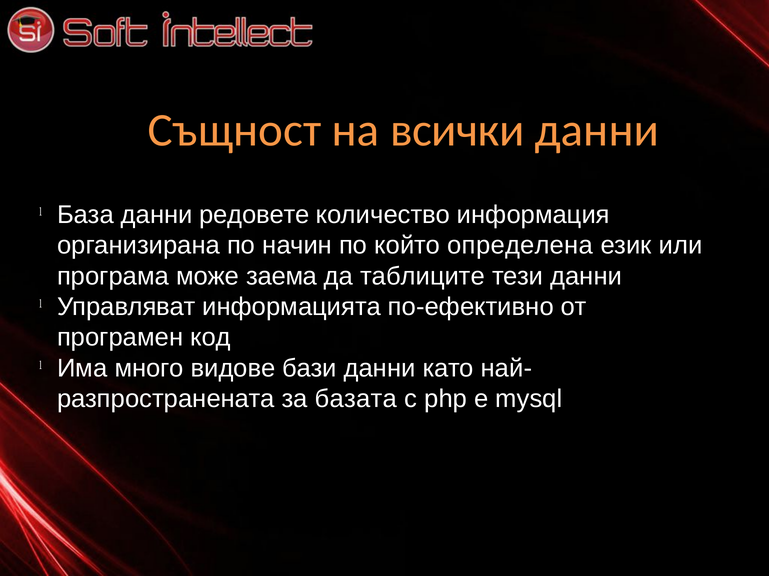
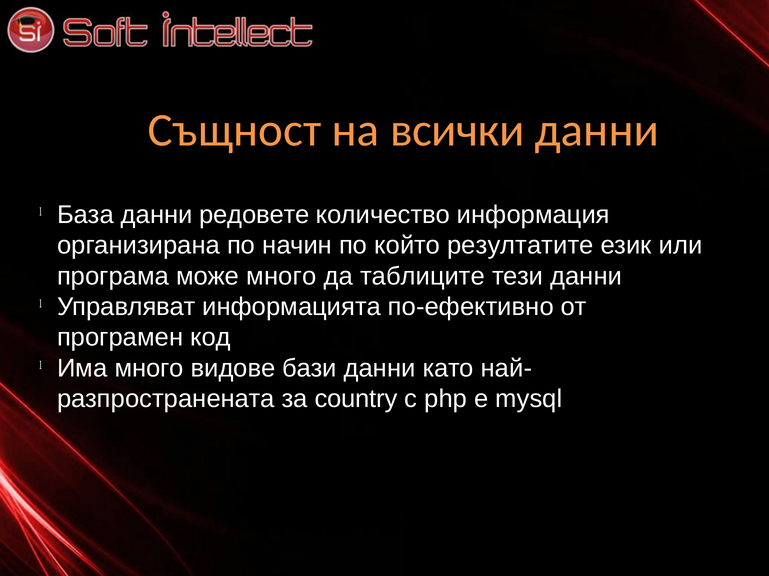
определена: определена -> резултатите (520, 246)
може заема: заема -> много (281, 276)
базата: базата -> country (356, 400)
